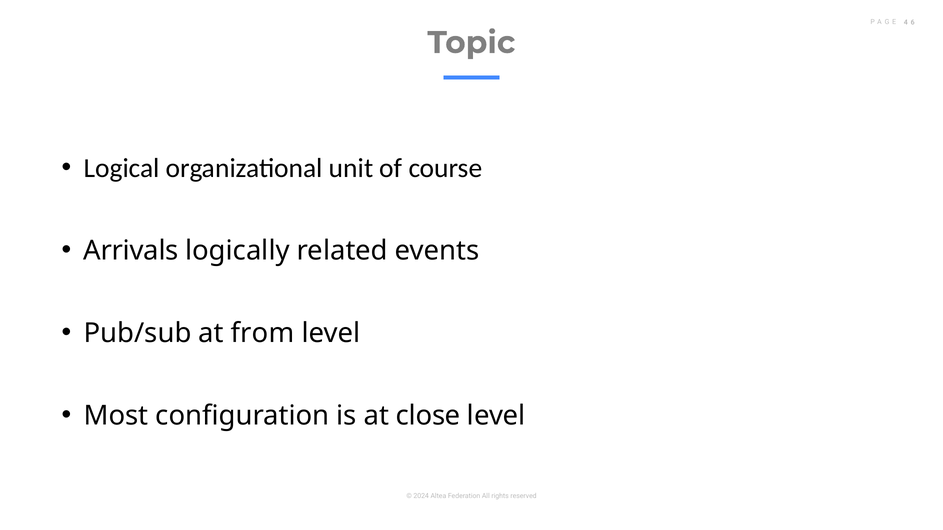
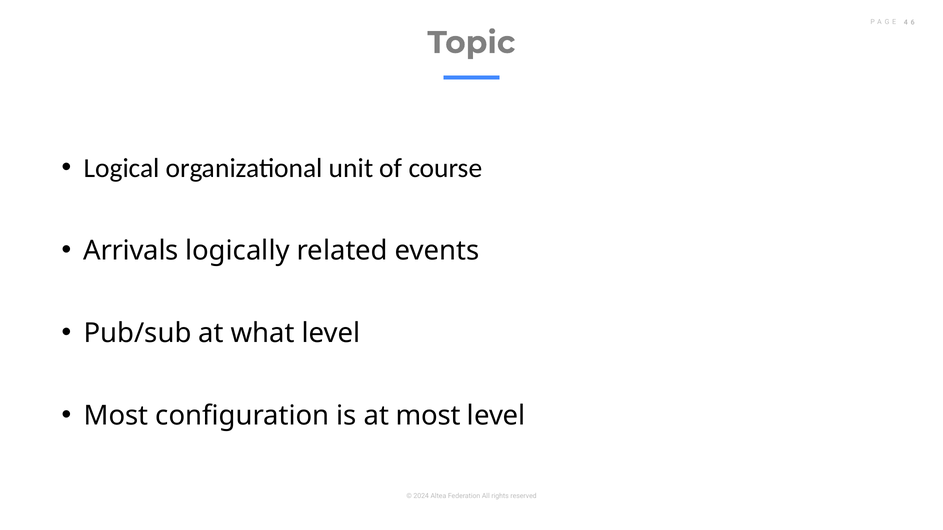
from: from -> what (263, 334)
at close: close -> most (428, 416)
